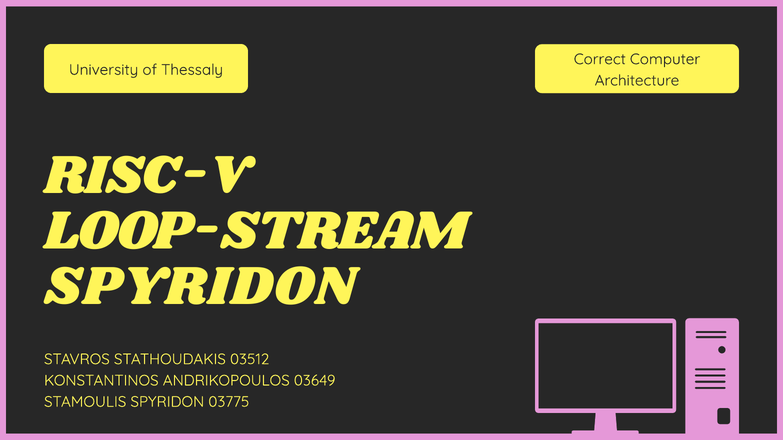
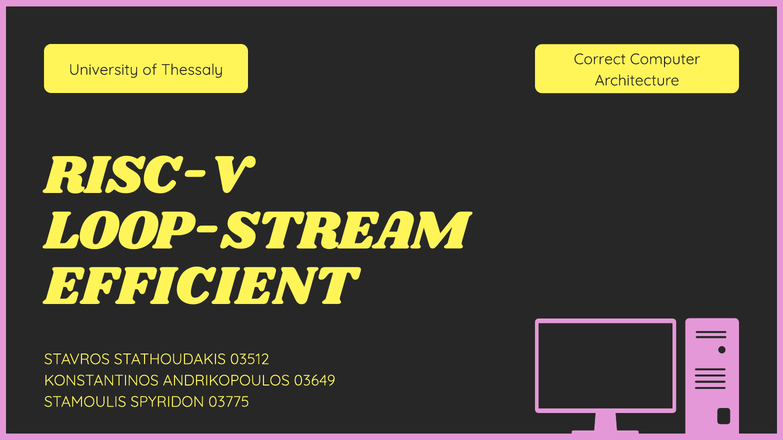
SPYRIDON: SPYRIDON -> EFFICIENT (200, 286)
